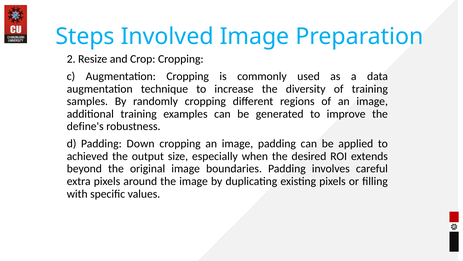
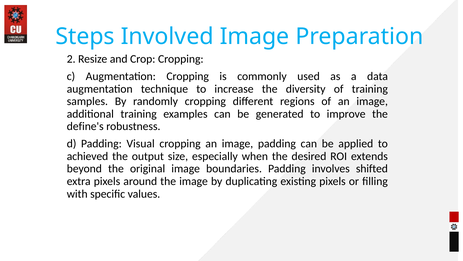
Down: Down -> Visual (141, 143)
careful: careful -> shifted (372, 168)
